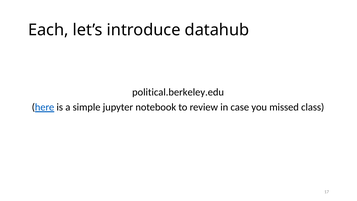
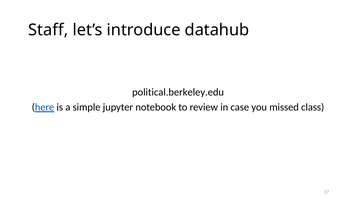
Each: Each -> Staff (48, 30)
